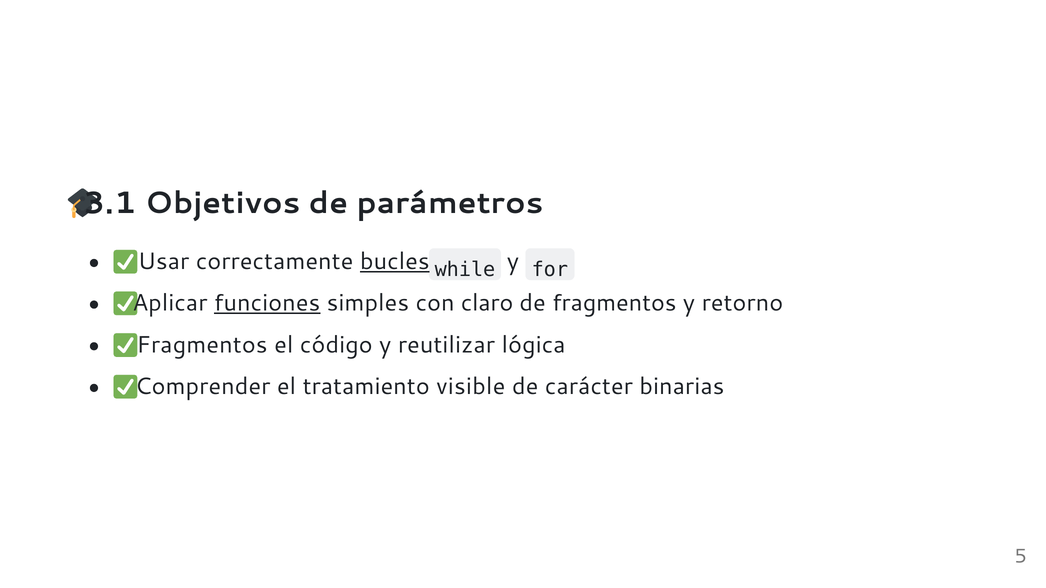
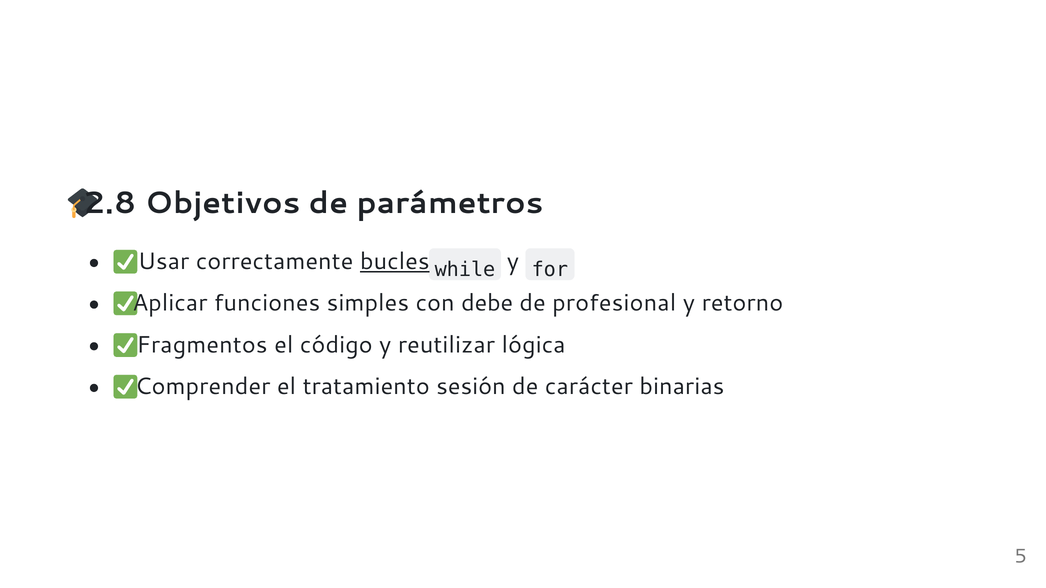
3.1: 3.1 -> 2.8 (110, 203)
funciones underline: present -> none (267, 303)
claro: claro -> debe (487, 303)
de fragmentos: fragmentos -> profesional (614, 303)
visible: visible -> sesión (471, 387)
